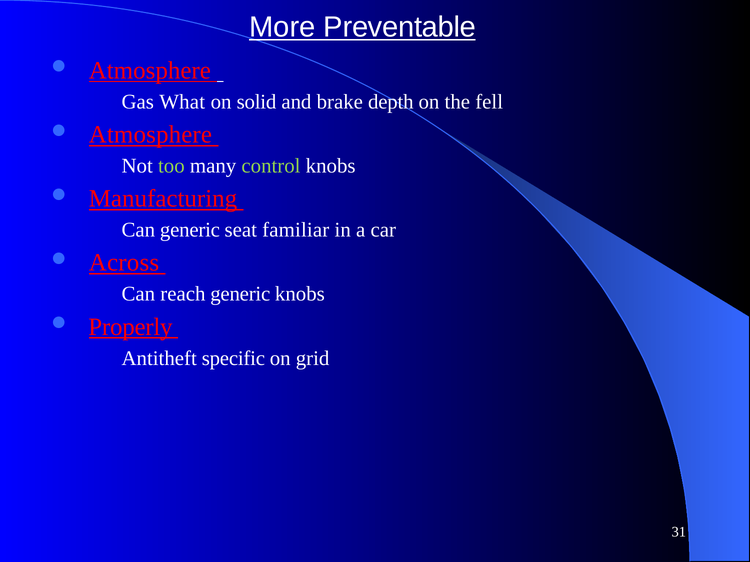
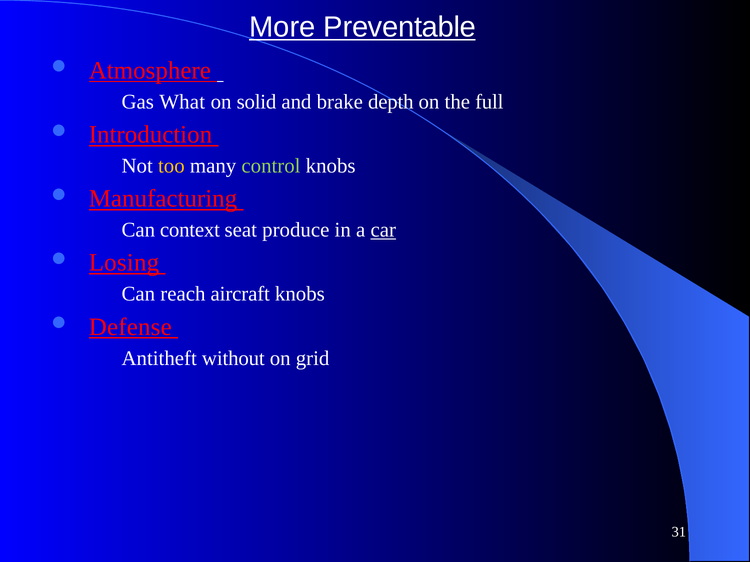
fell: fell -> full (489, 102)
Atmosphere: Atmosphere -> Introduction (150, 135)
too colour: light green -> yellow (171, 166)
Can generic: generic -> context (190, 230)
familiar: familiar -> produce (296, 230)
car underline: none -> present (383, 230)
Across: Across -> Losing (124, 263)
reach generic: generic -> aircraft (240, 294)
Properly: Properly -> Defense (130, 327)
specific: specific -> without (233, 359)
